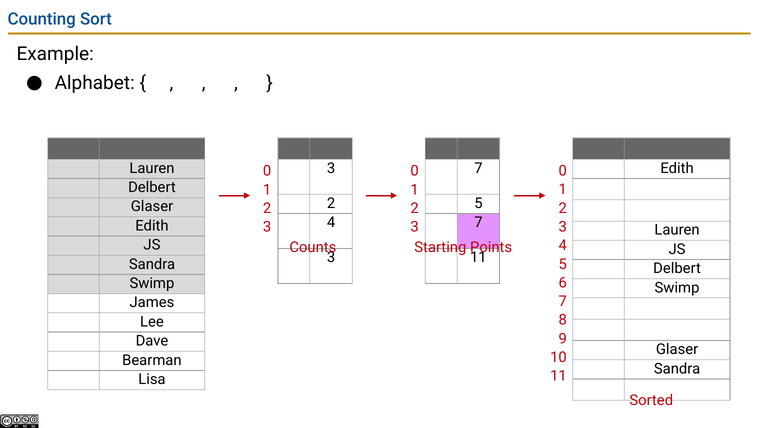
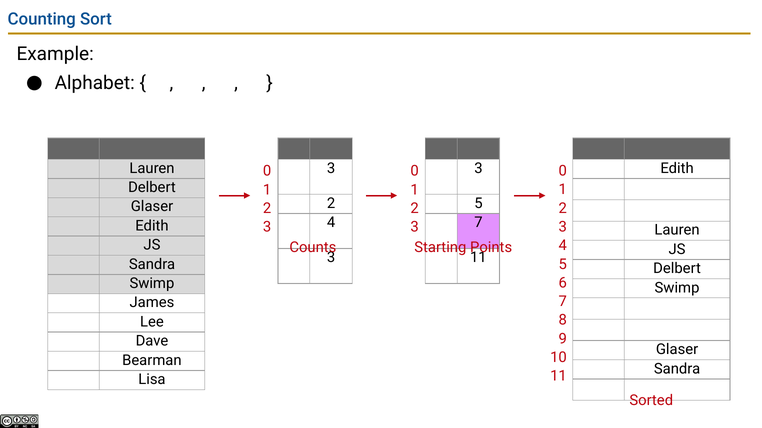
7: 7 -> 3 (478, 168)
